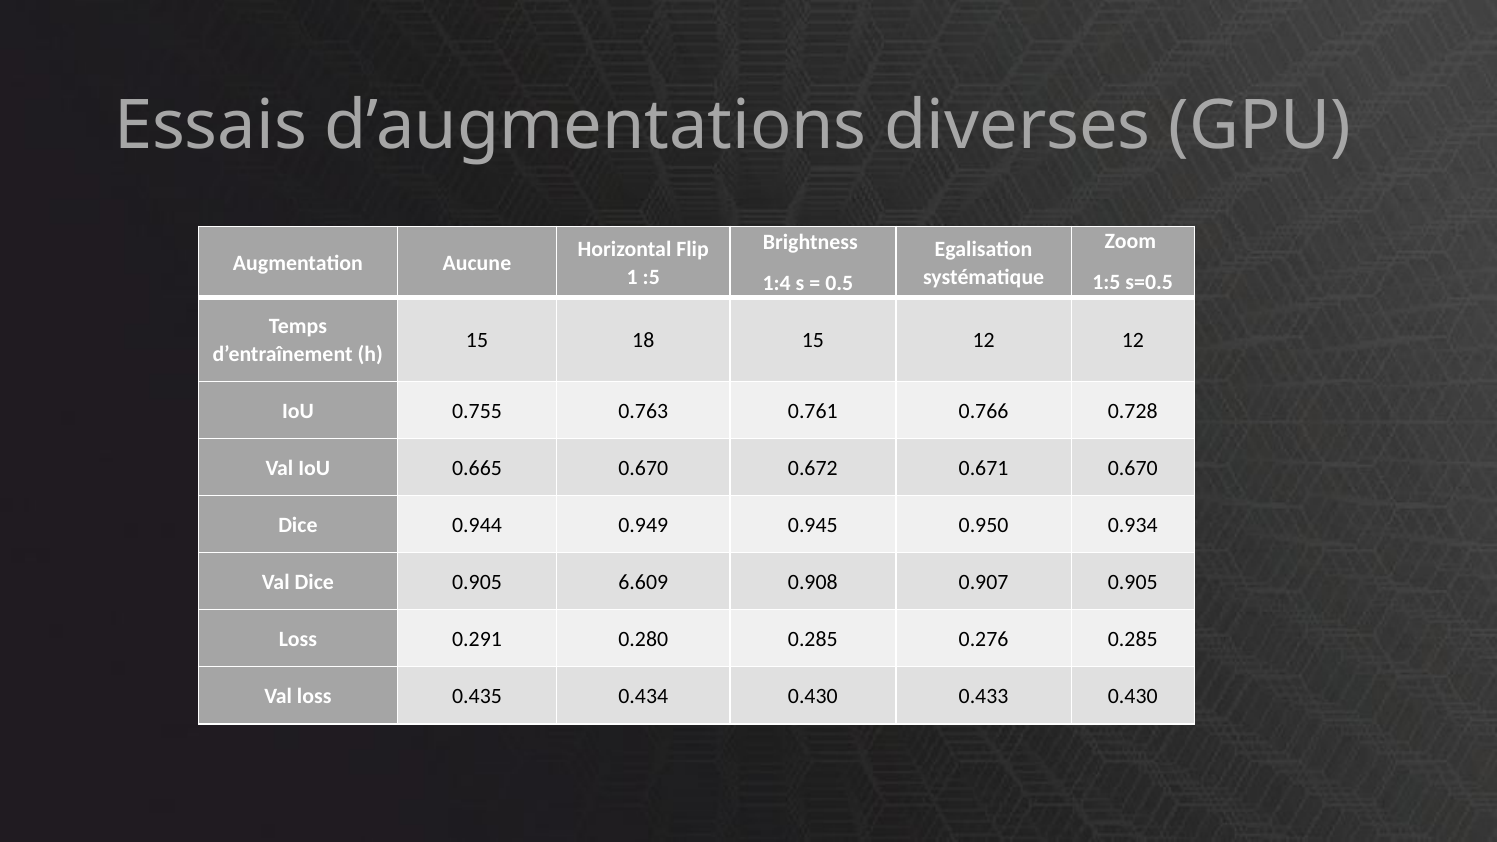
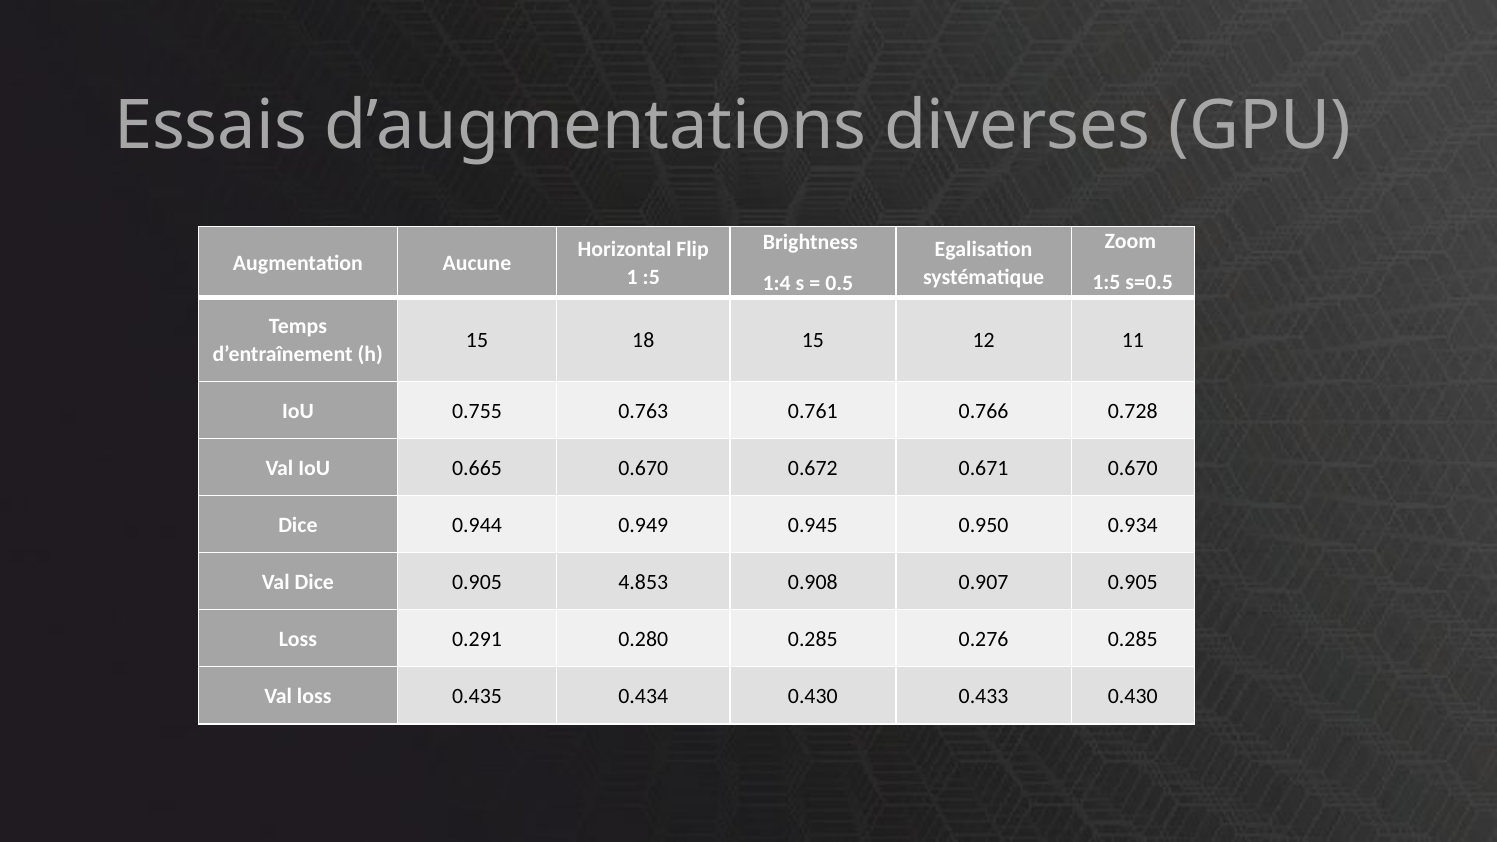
12 12: 12 -> 11 (1133, 341)
6.609: 6.609 -> 4.853 (643, 582)
